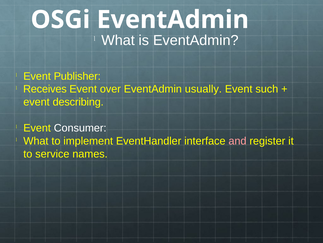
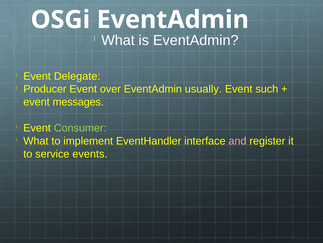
Publisher: Publisher -> Delegate (77, 76)
Receives: Receives -> Producer (45, 89)
describing: describing -> messages (78, 102)
Consumer colour: white -> light green (80, 128)
names: names -> events (90, 153)
